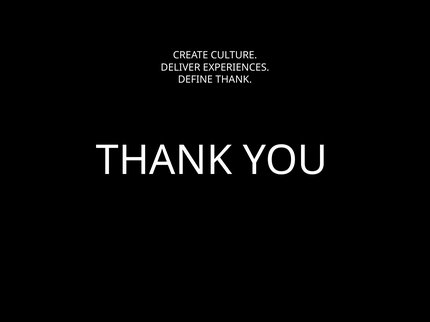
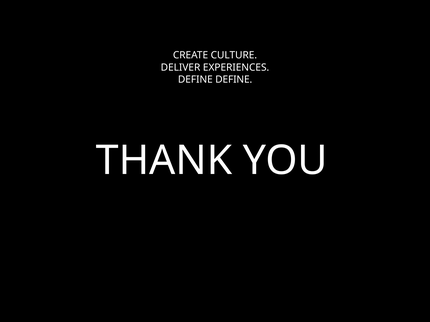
DEFINE THANK: THANK -> DEFINE (234, 80)
